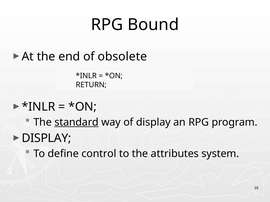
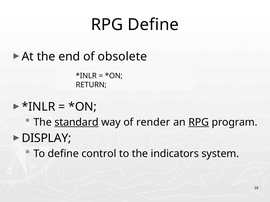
RPG Bound: Bound -> Define (153, 25)
of display: display -> render (153, 123)
RPG underline: none -> present (199, 123)
attributes: attributes -> indicators (175, 154)
